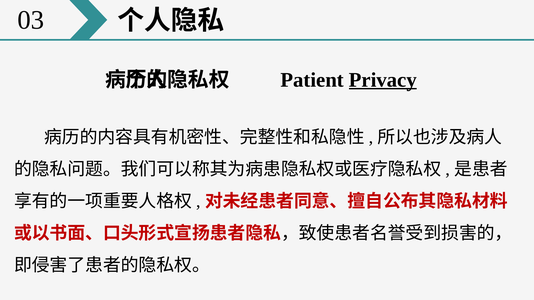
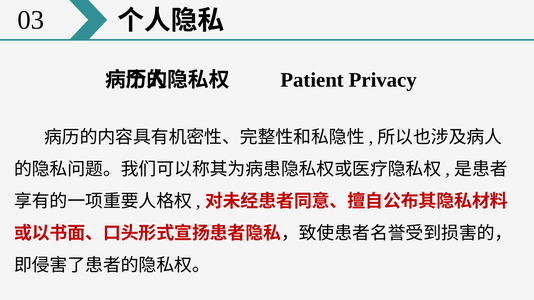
Privacy underline: present -> none (383, 80)
